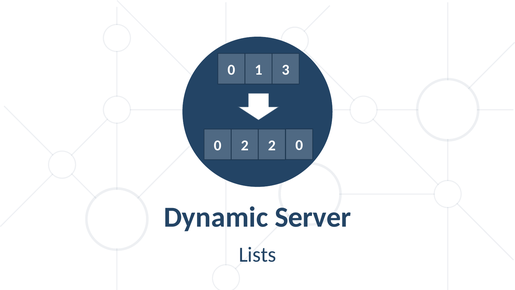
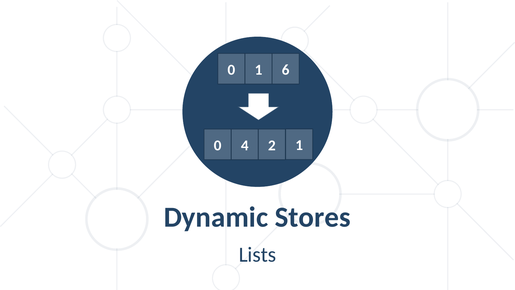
3: 3 -> 6 (286, 70)
0 2: 2 -> 4 (245, 145)
2 0: 0 -> 1 (299, 145)
Server: Server -> Stores (313, 217)
